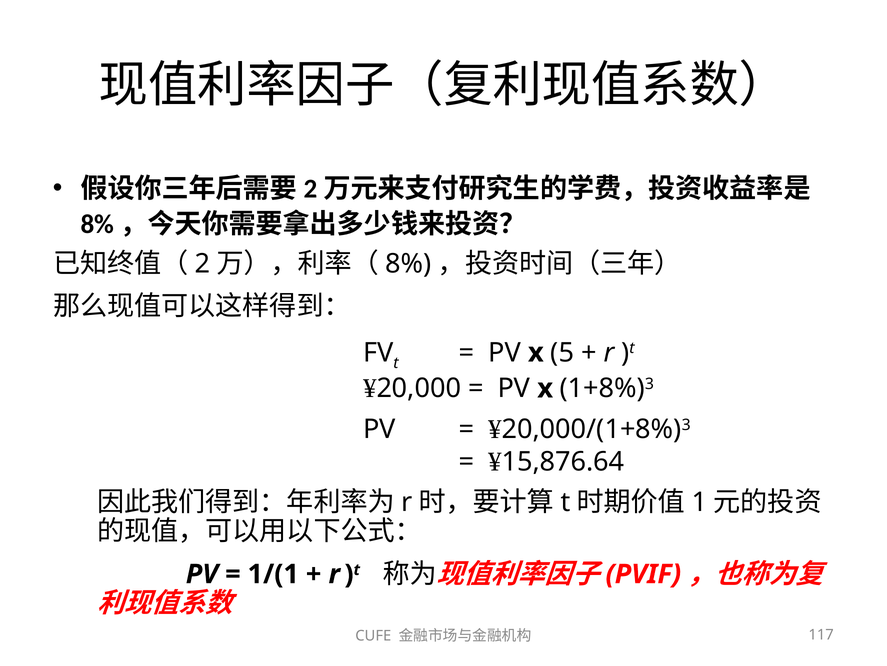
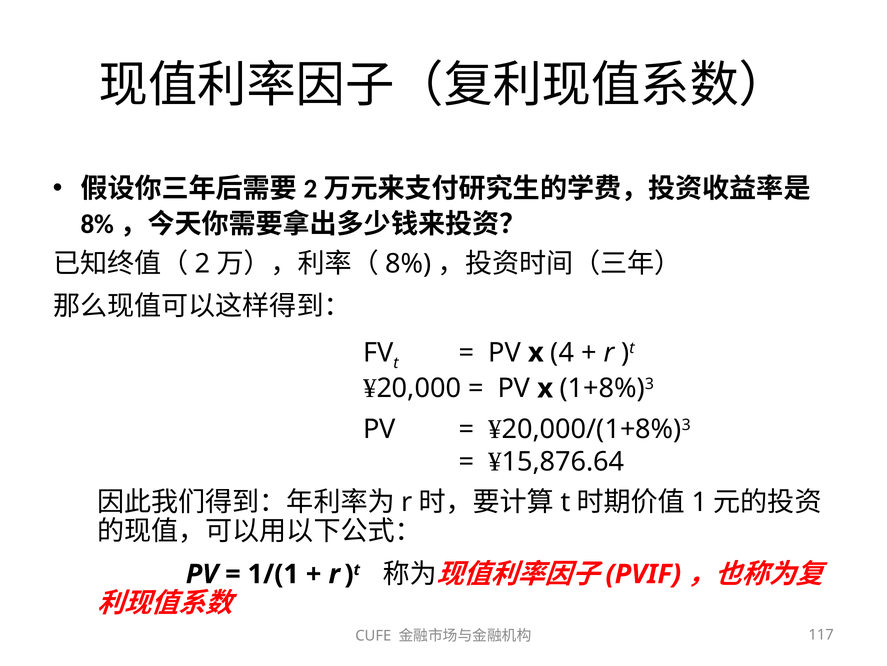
5: 5 -> 4 (562, 352)
